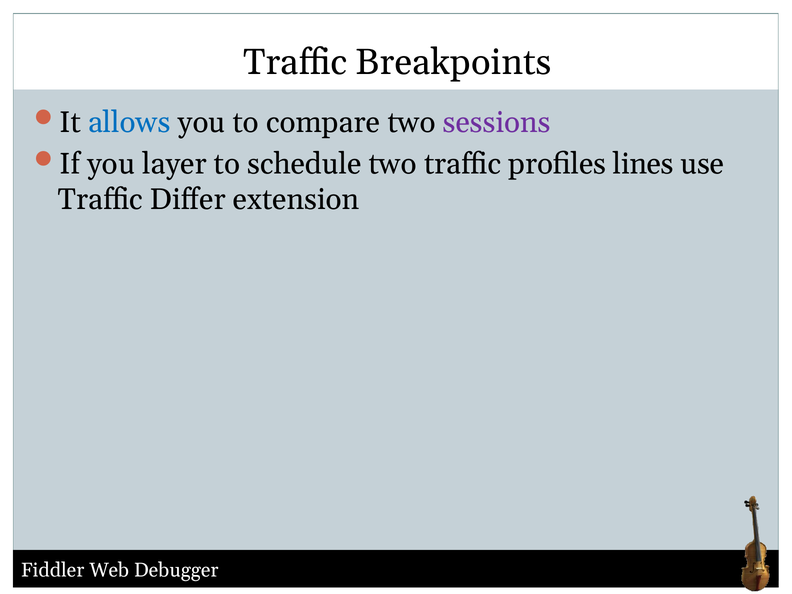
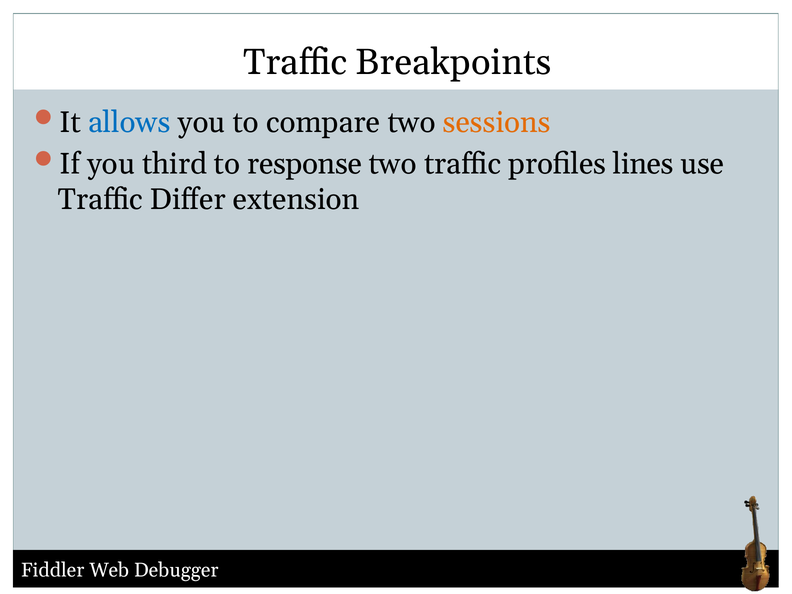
sessions colour: purple -> orange (497, 122)
layer: layer -> third (175, 164)
schedule: schedule -> response (305, 164)
